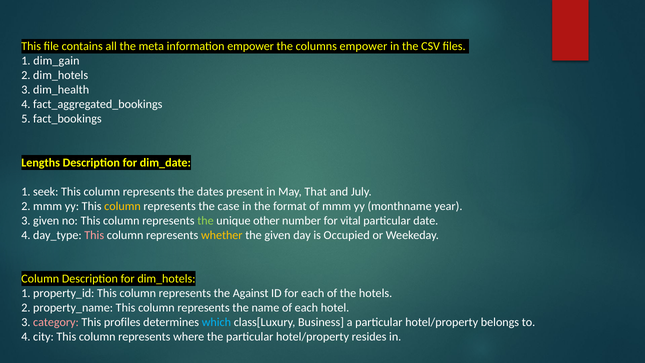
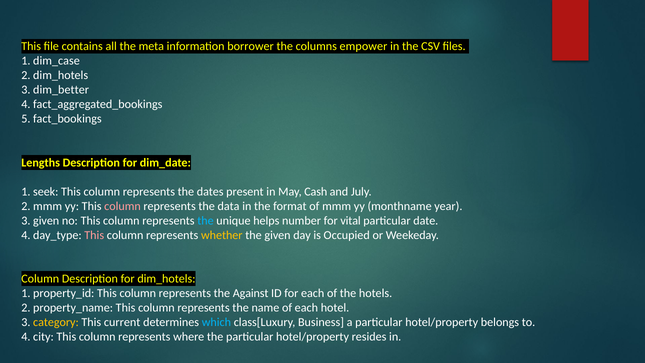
information empower: empower -> borrower (251, 46)
dim_gain: dim_gain -> dim_case (56, 61)
dim_health: dim_health -> dim_better (61, 90)
That: That -> Cash (316, 191)
column colour: yellow -> pink (123, 206)
case: case -> data (229, 206)
the colour: light green -> light blue (205, 221)
other: other -> helps (266, 221)
category colour: pink -> yellow (56, 322)
profiles: profiles -> current (122, 322)
